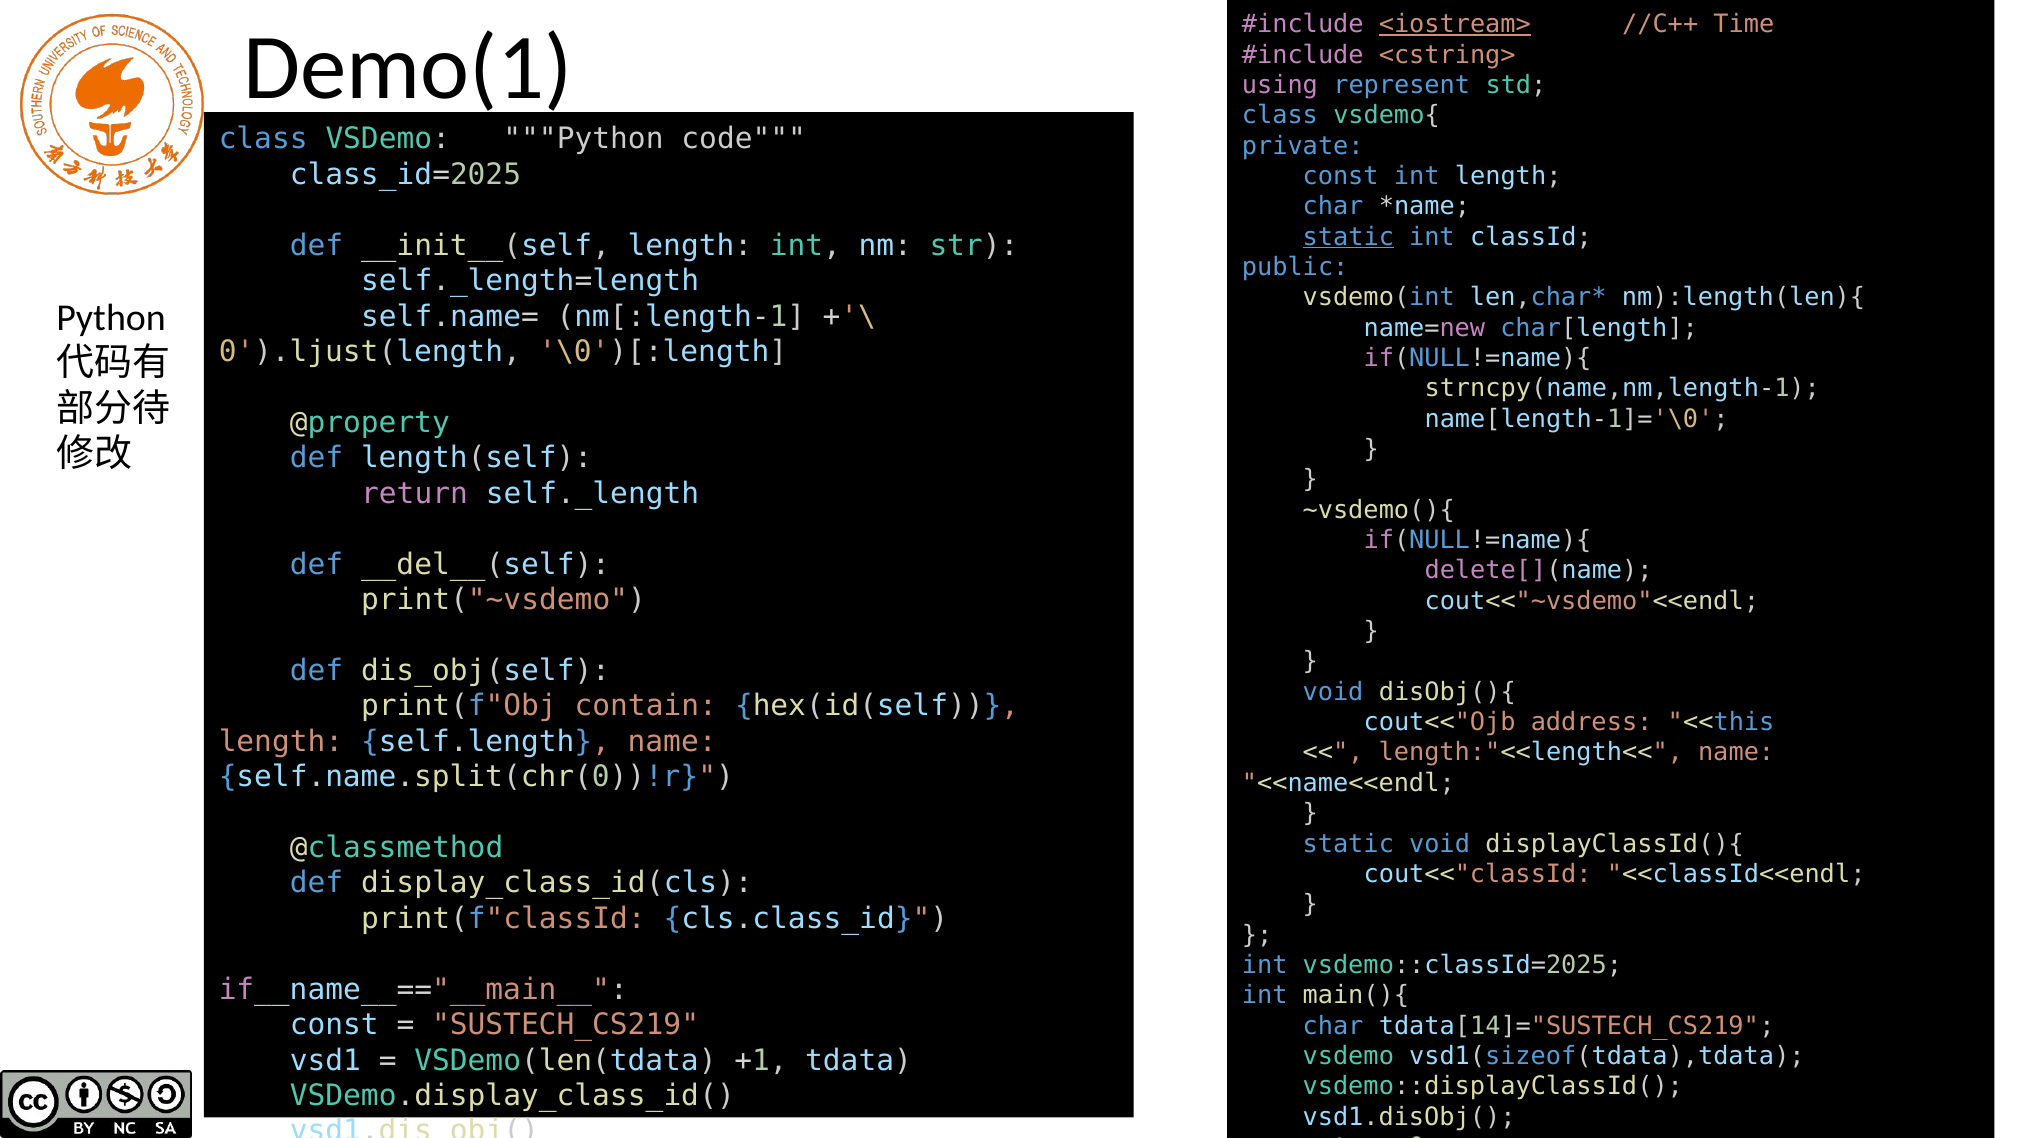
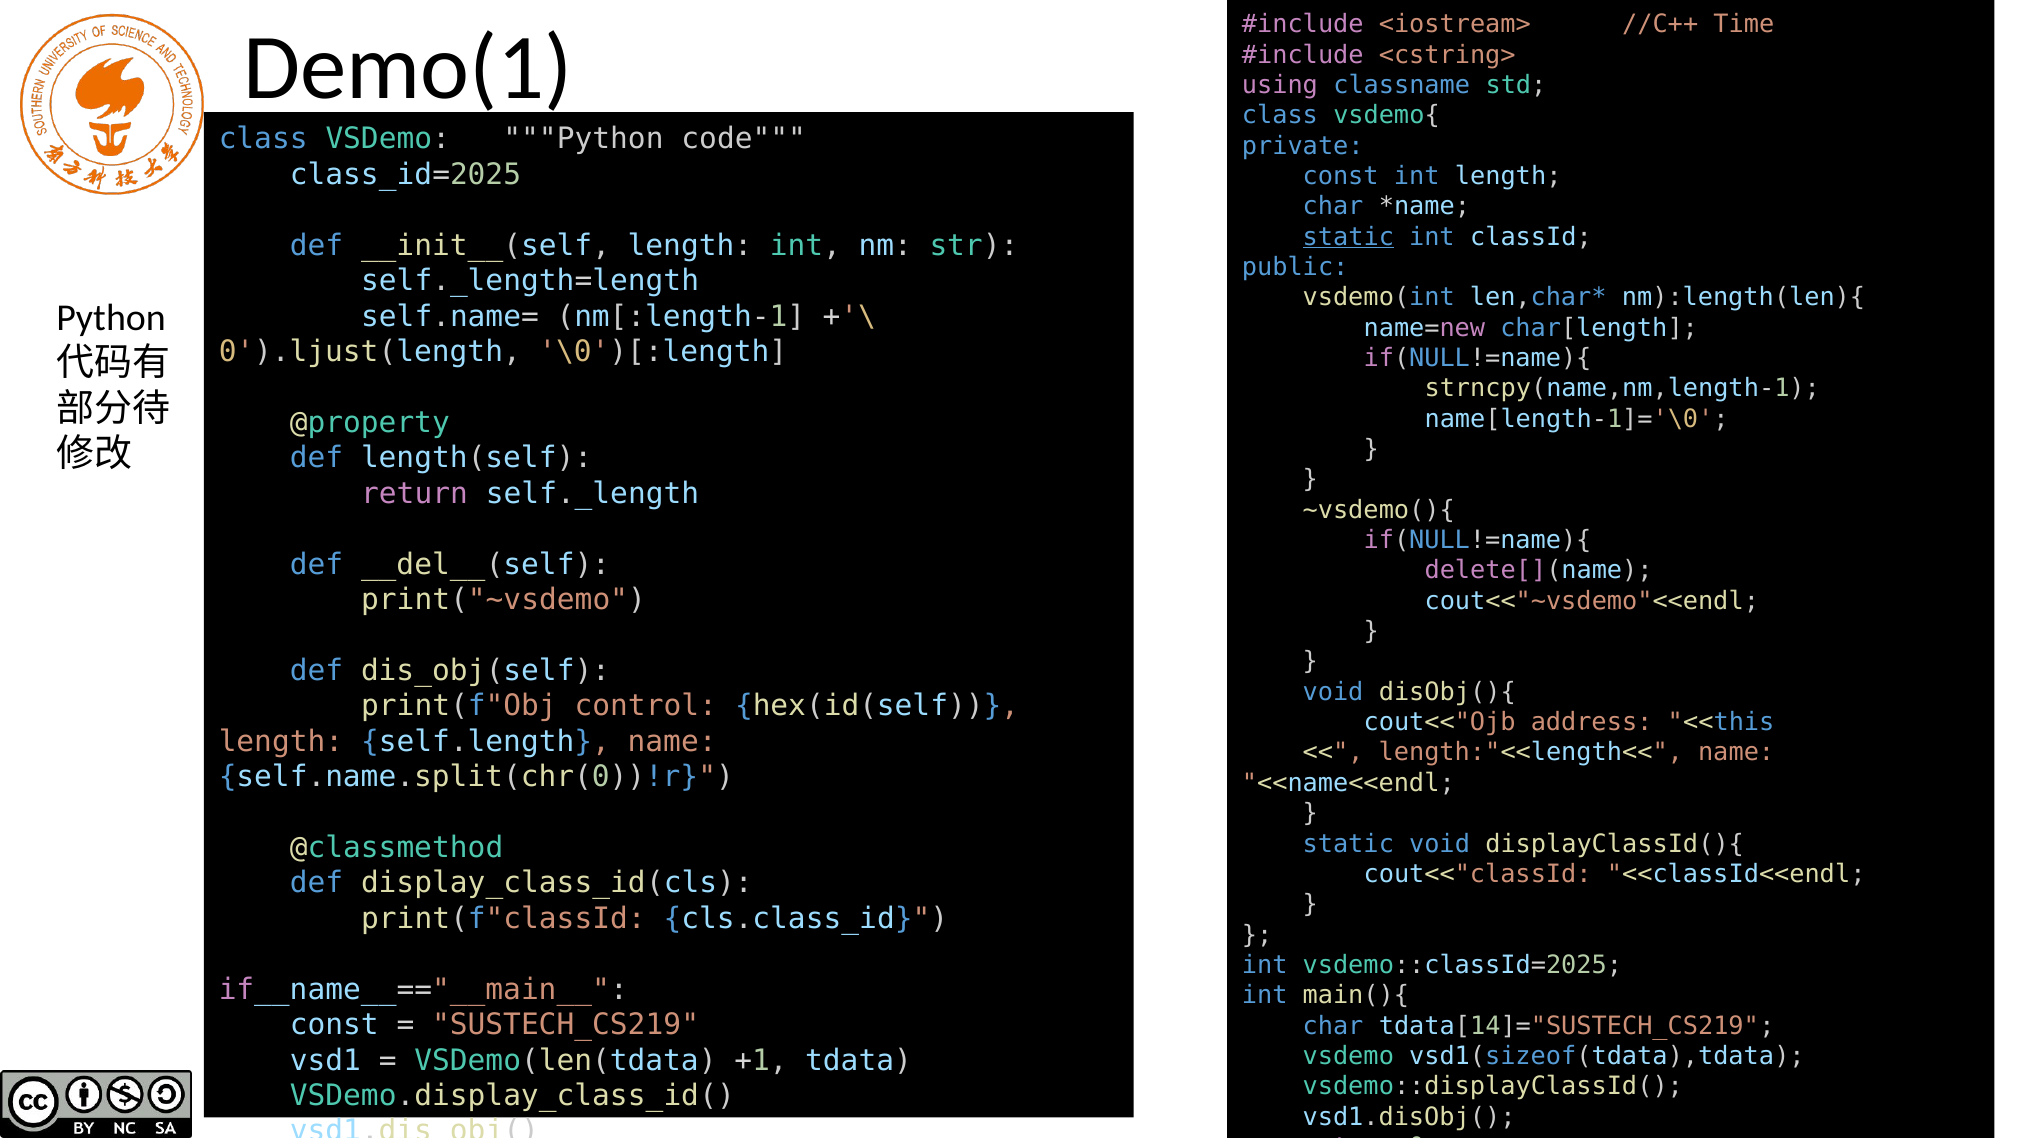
<iostream> underline: present -> none (1455, 24)
represent: represent -> classname (1402, 85)
contain: contain -> control (646, 706)
